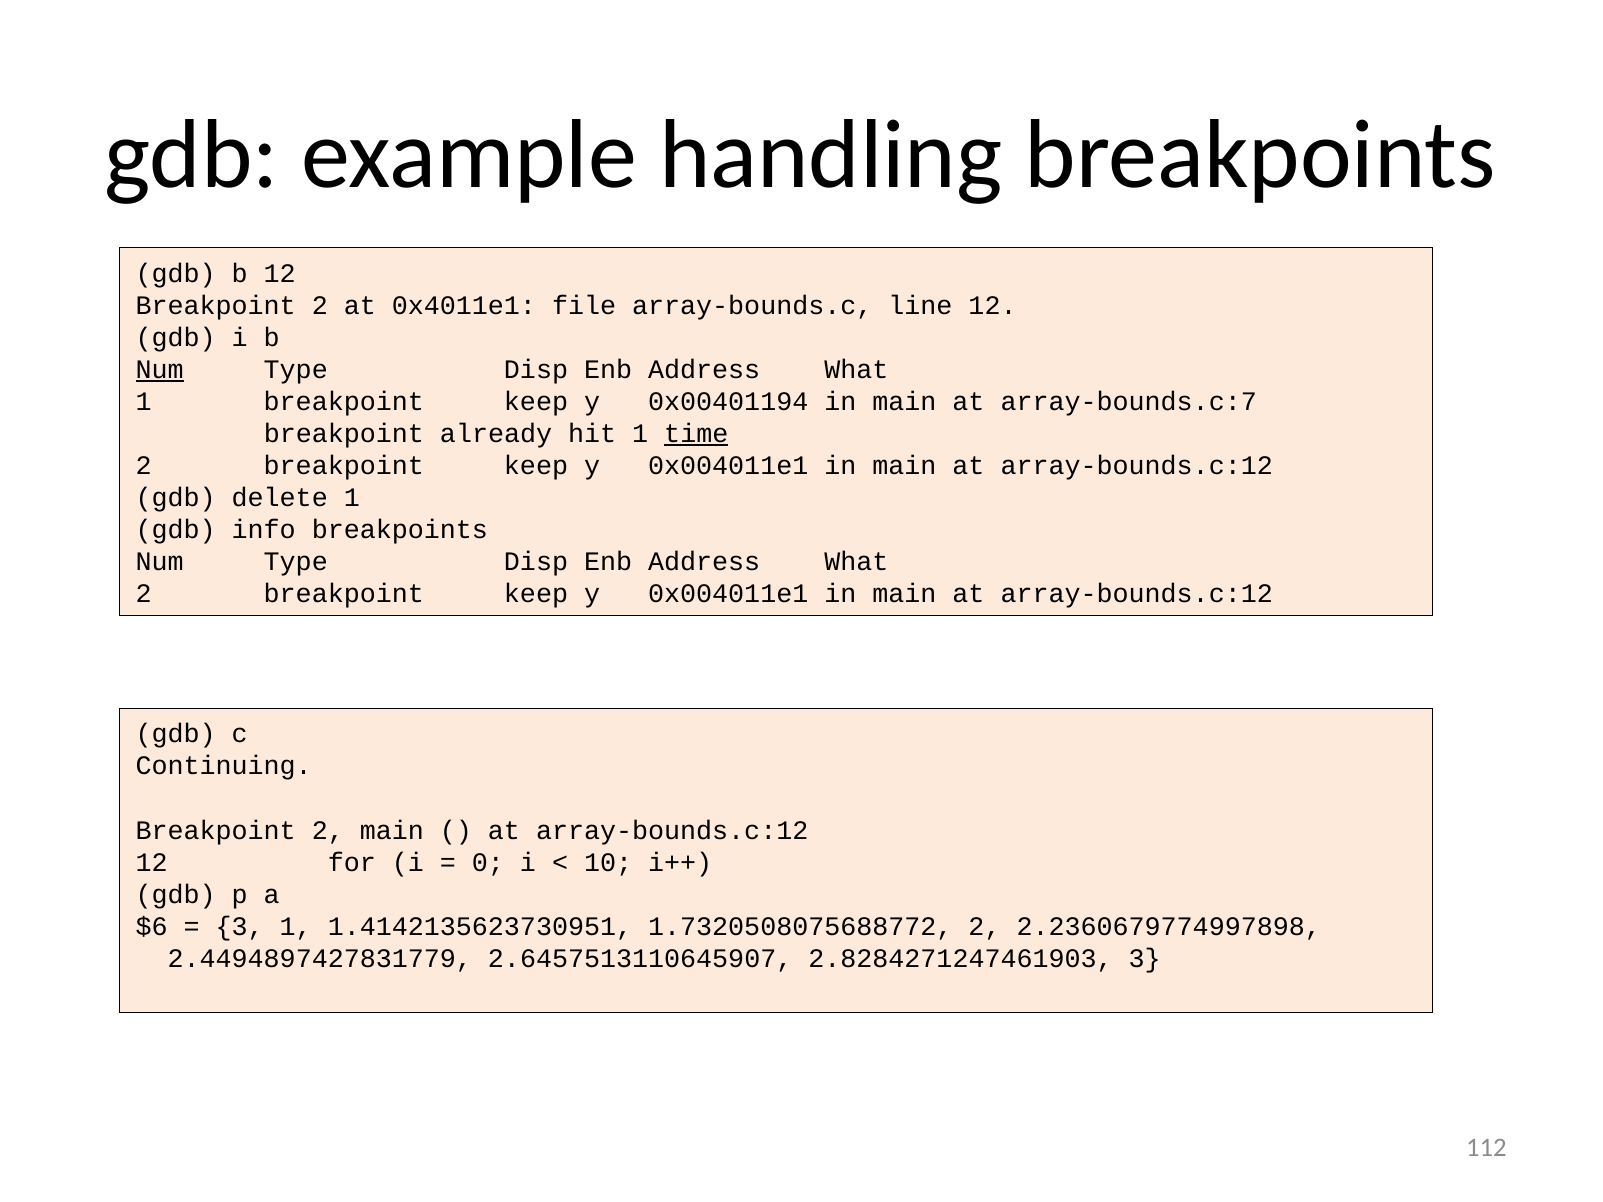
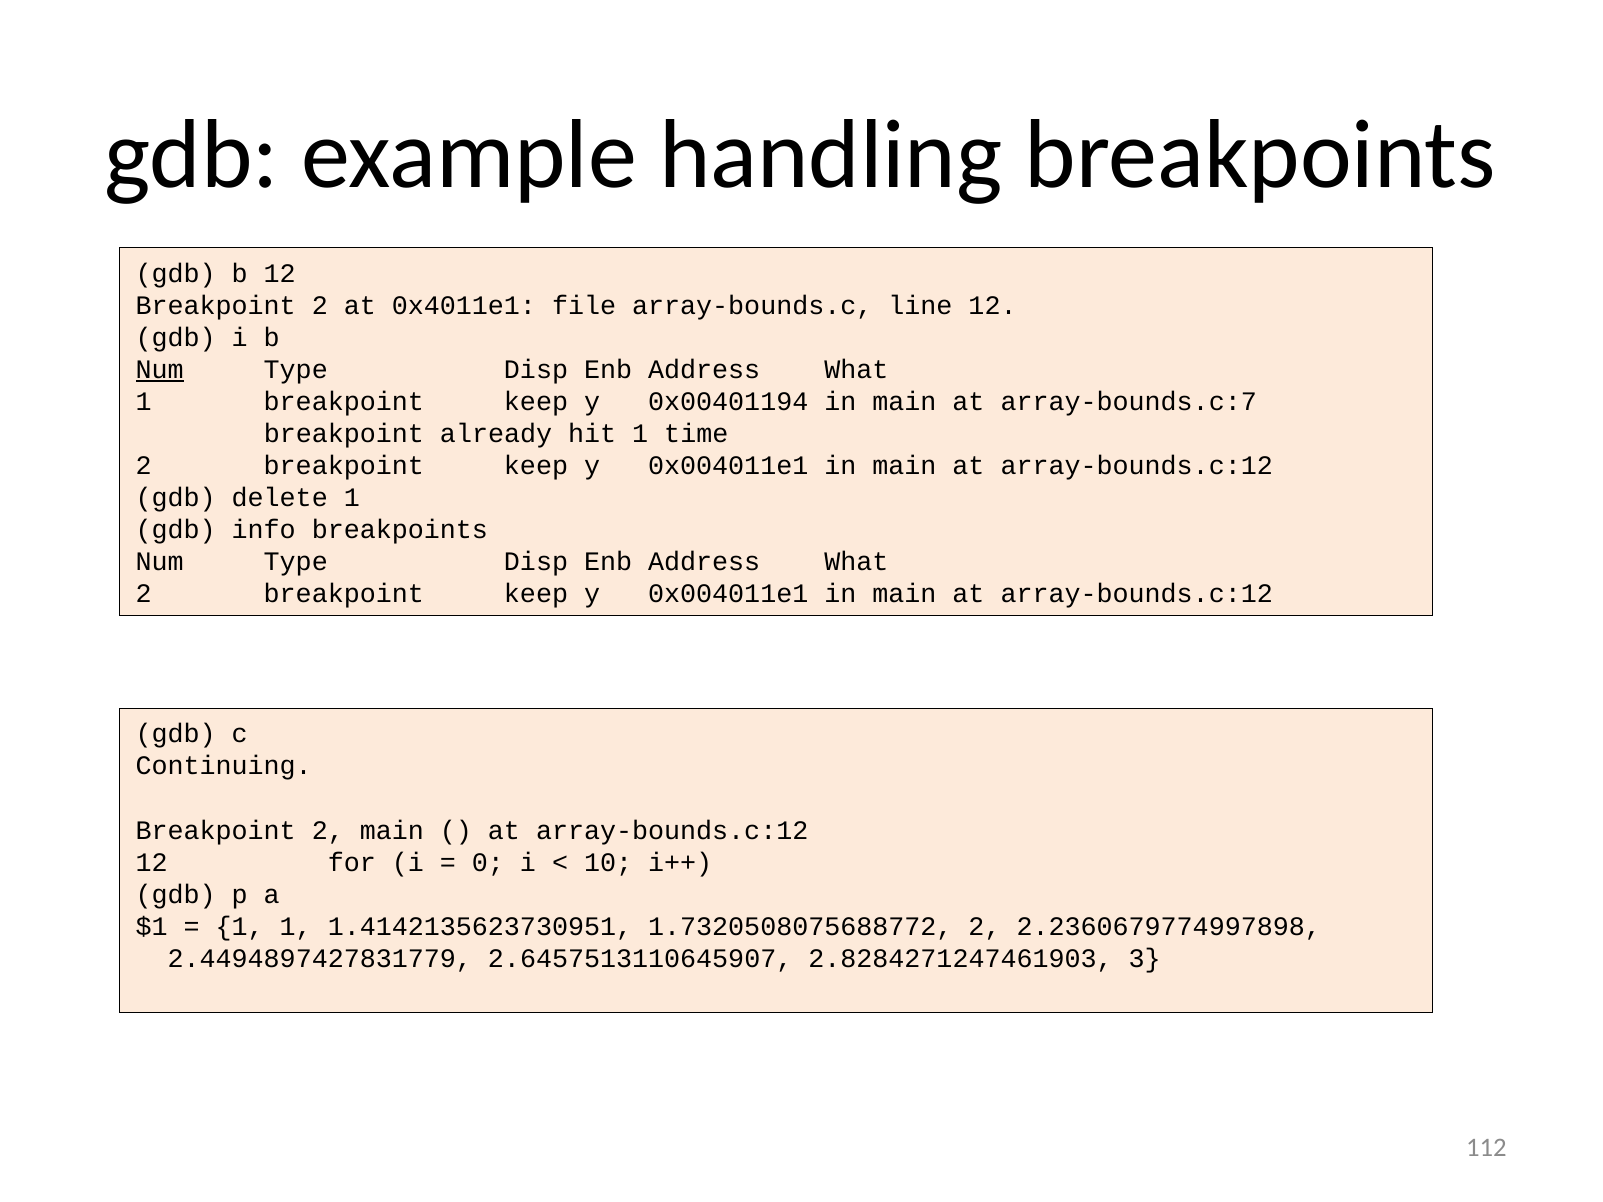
time underline: present -> none (696, 434)
$6: $6 -> $1 (152, 927)
3: 3 -> 1 (240, 927)
